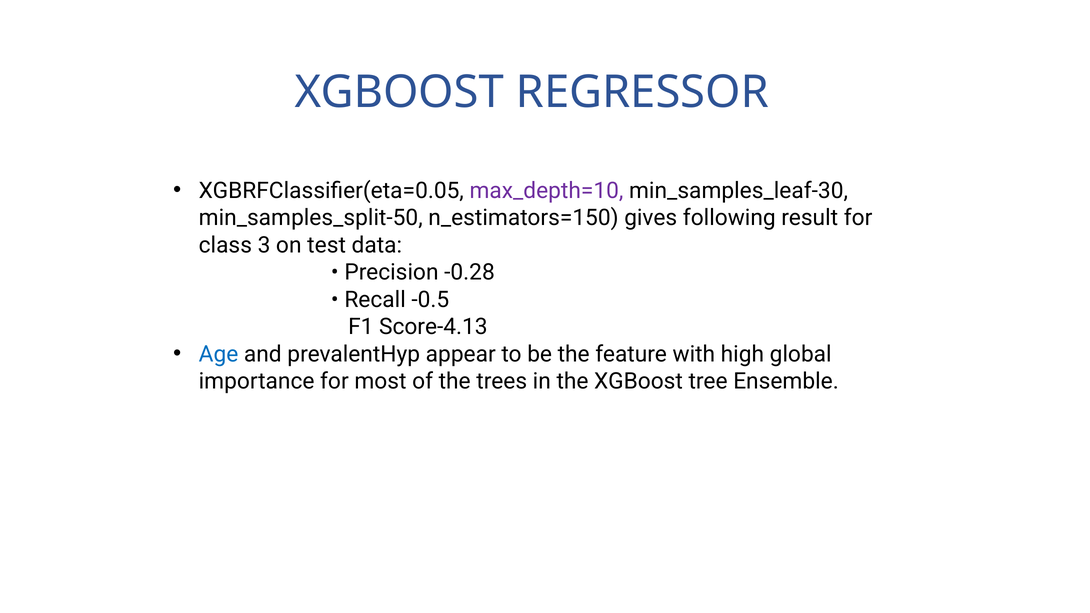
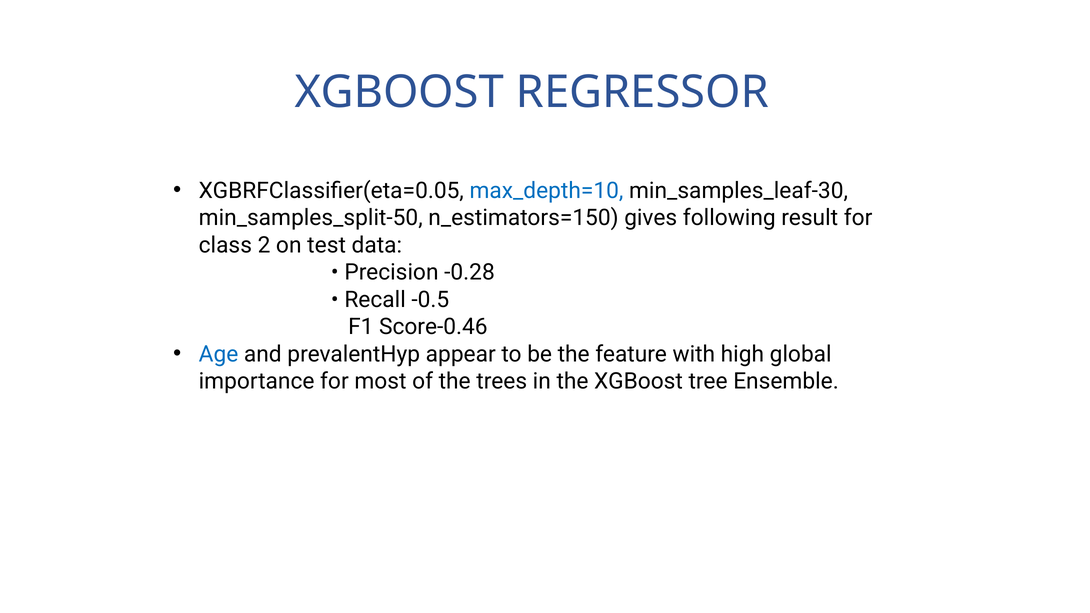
max_depth=10 colour: purple -> blue (546, 191)
3: 3 -> 2 (264, 245)
Score-4.13: Score-4.13 -> Score-0.46 (433, 327)
